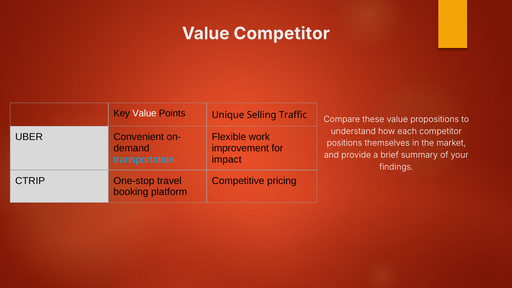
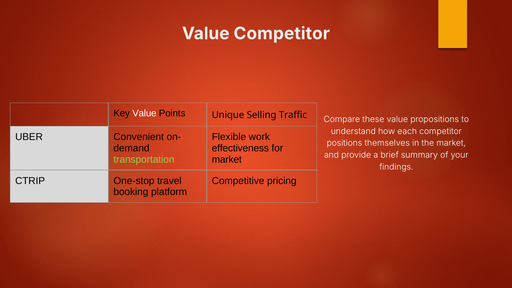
improvement: improvement -> effectiveness (240, 148)
transportation colour: light blue -> light green (144, 159)
impact: impact -> market (227, 159)
